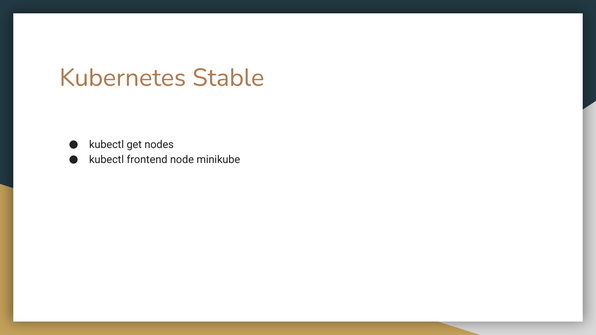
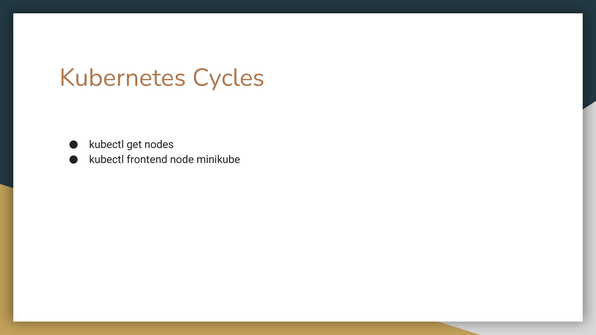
Stable: Stable -> Cycles (228, 78)
